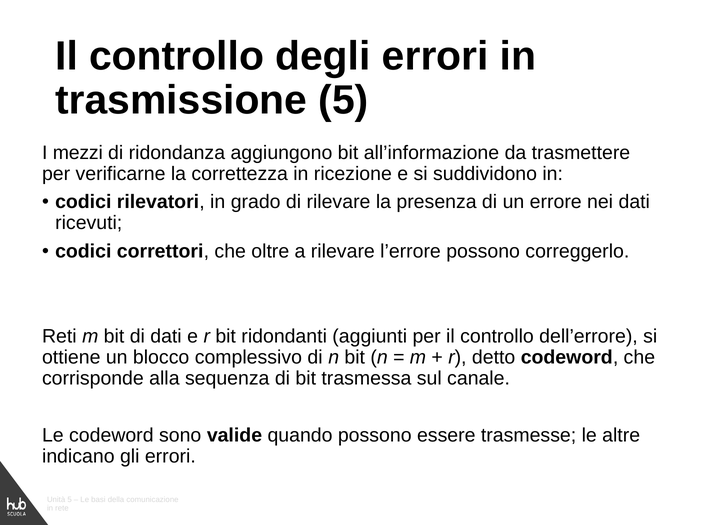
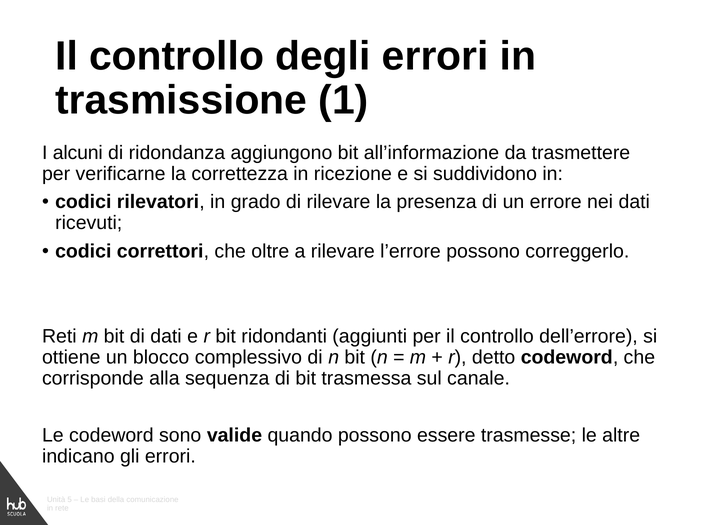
trasmissione 5: 5 -> 1 (343, 101)
mezzi: mezzi -> alcuni (78, 153)
